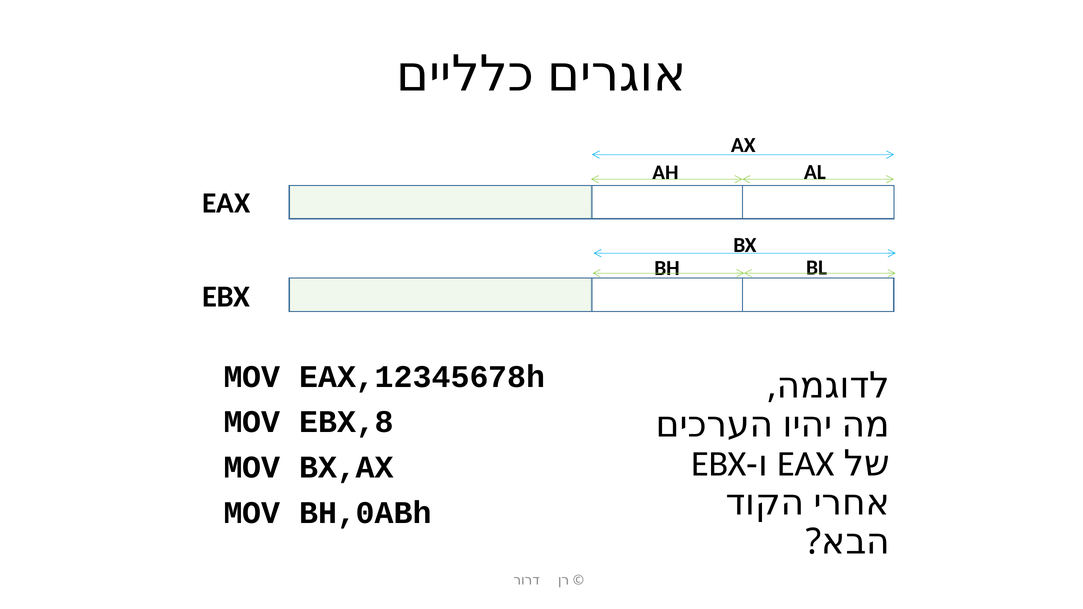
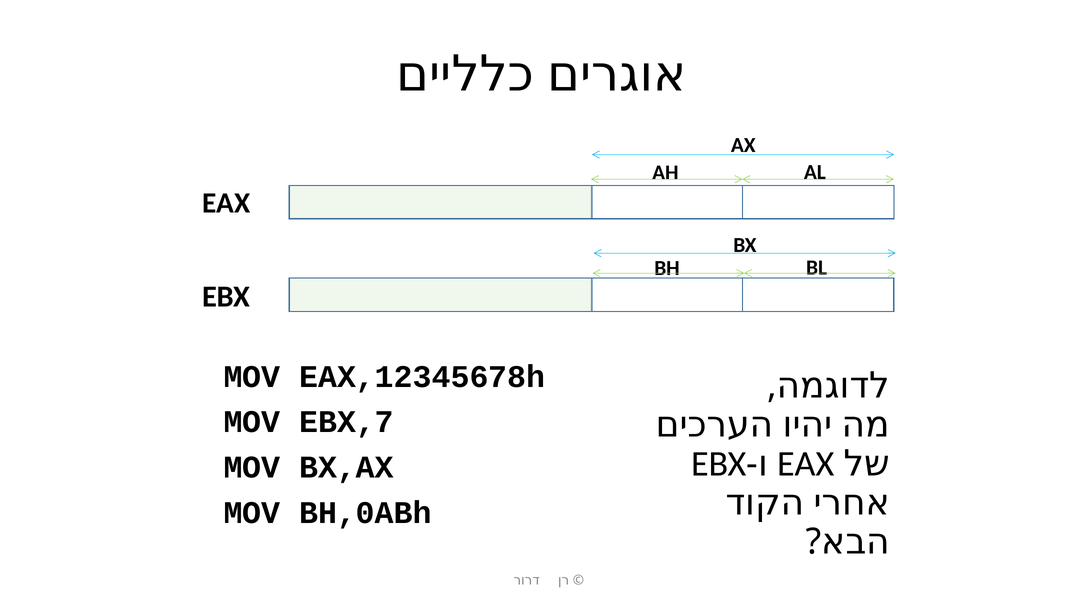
EBX,8: EBX,8 -> EBX,7 (347, 422)
